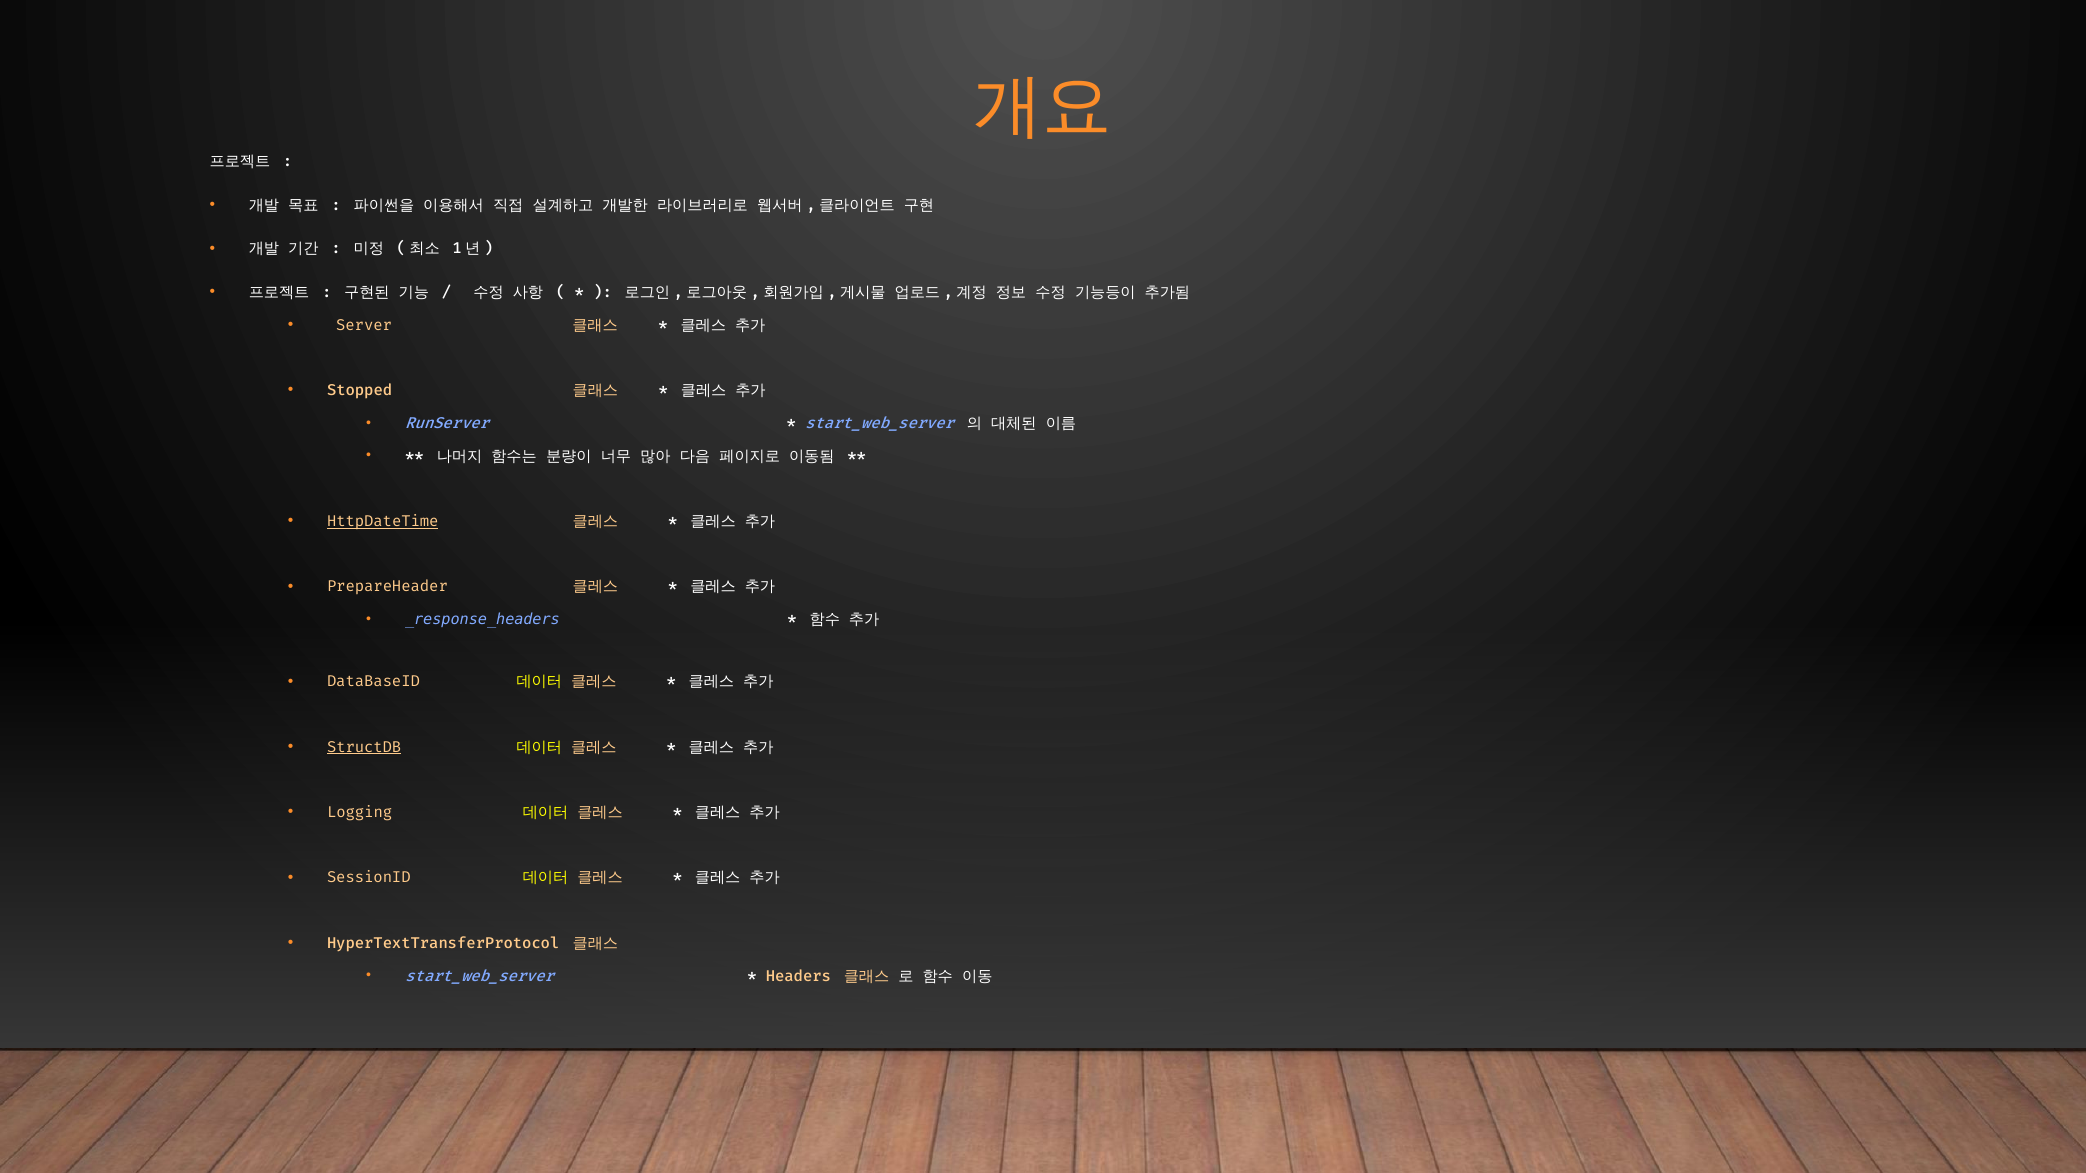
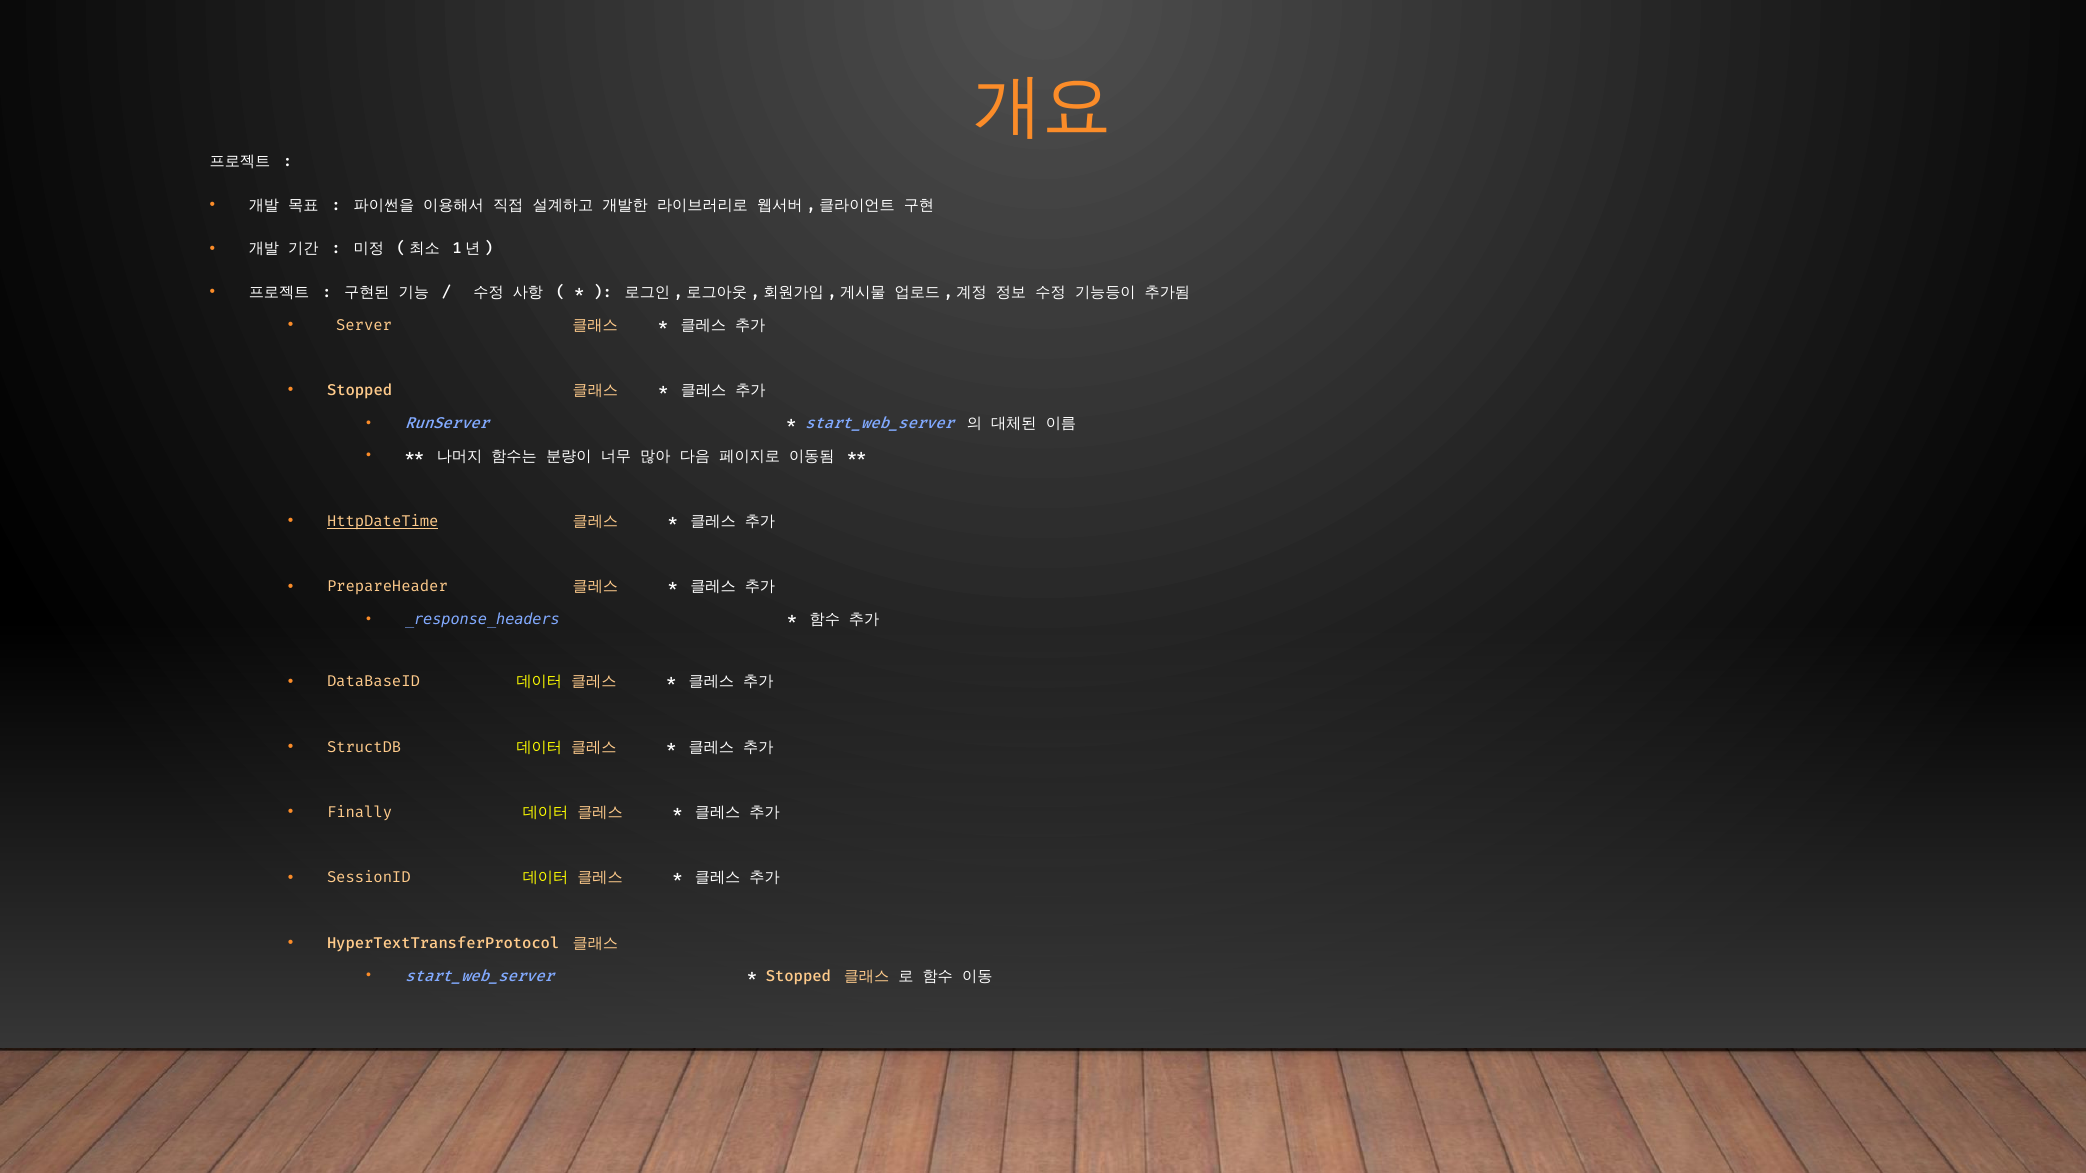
StructDB underline: present -> none (364, 747)
Logging: Logging -> Finally (360, 813)
Headers: Headers -> Stopped (798, 976)
